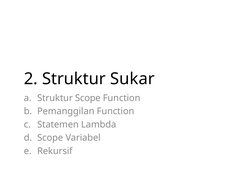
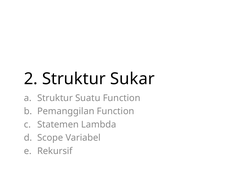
Struktur Scope: Scope -> Suatu (88, 98)
